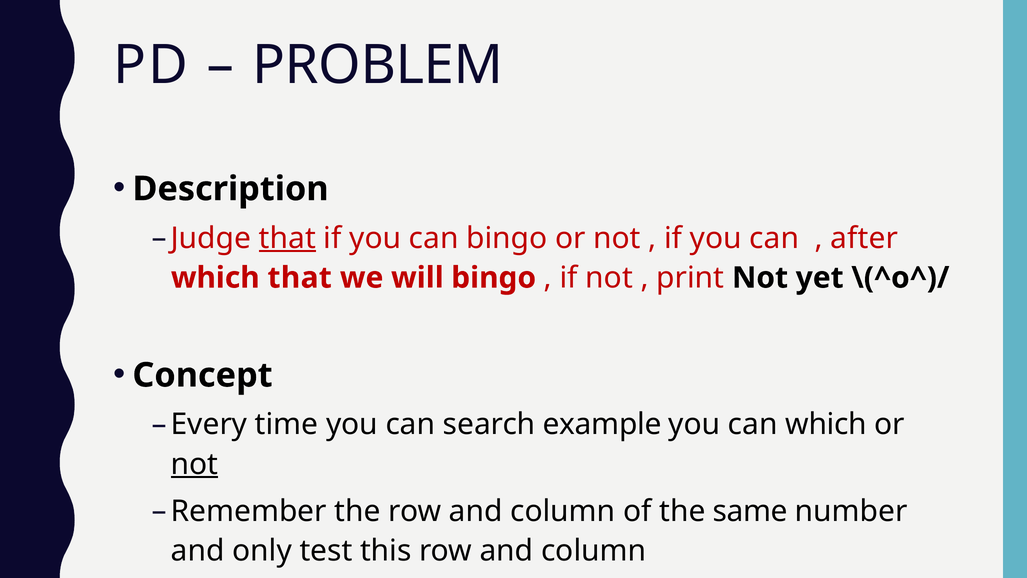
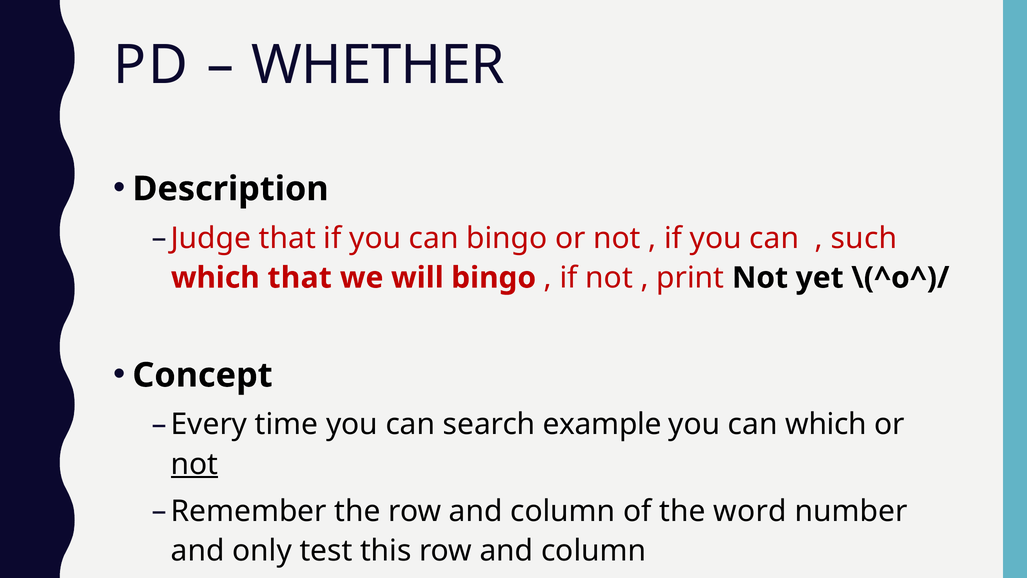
PROBLEM: PROBLEM -> WHETHER (378, 65)
that underline: present -> none (287, 238)
after: after -> such (864, 238)
same: same -> word (750, 511)
